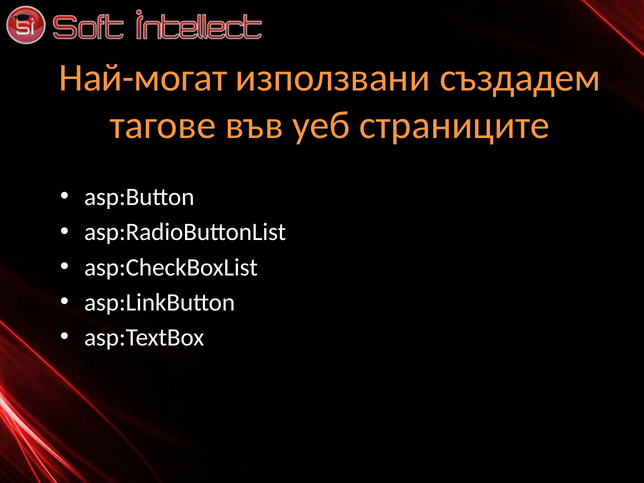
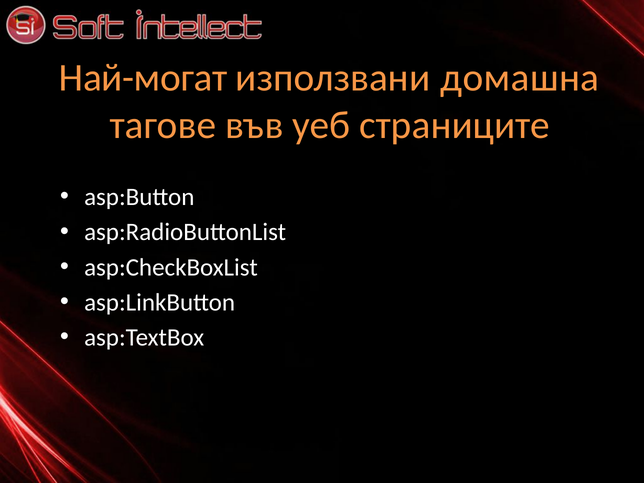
създадем: създадем -> домашна (520, 78)
